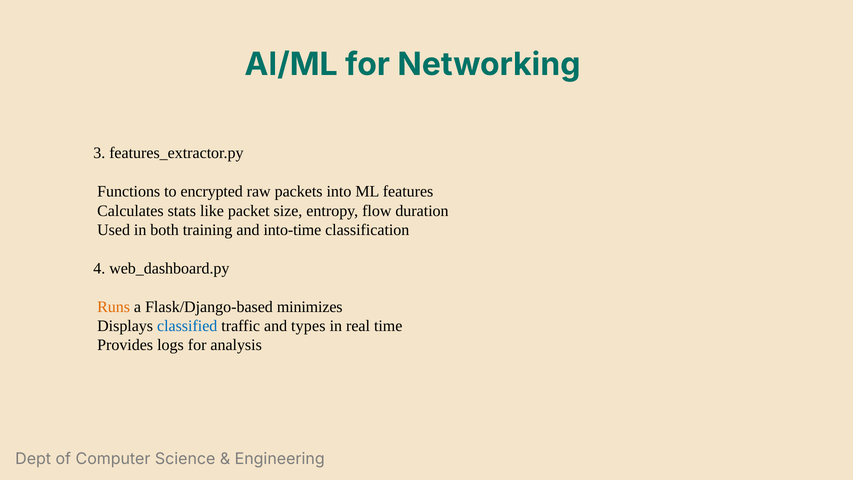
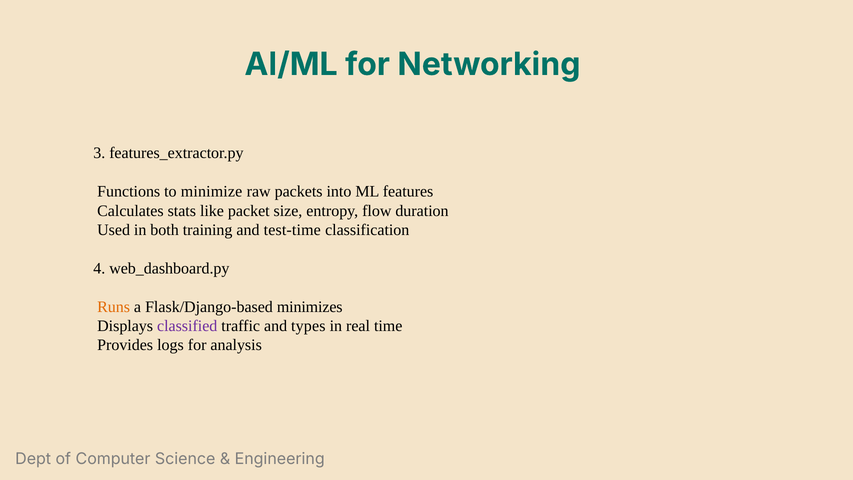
encrypted: encrypted -> minimize (212, 191)
into-time: into-time -> test-time (292, 230)
classified colour: blue -> purple (187, 326)
